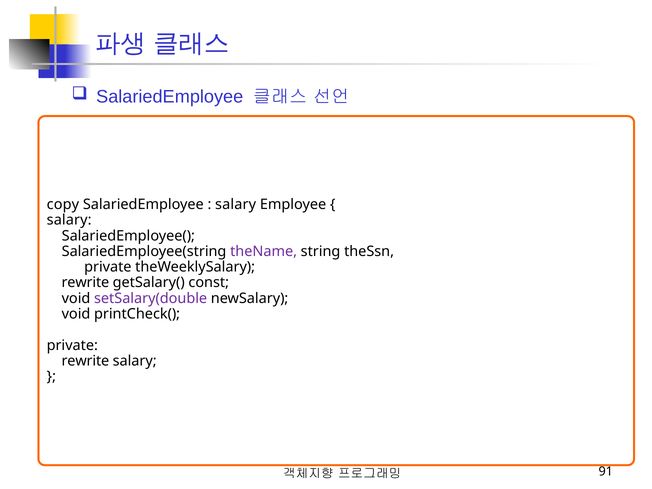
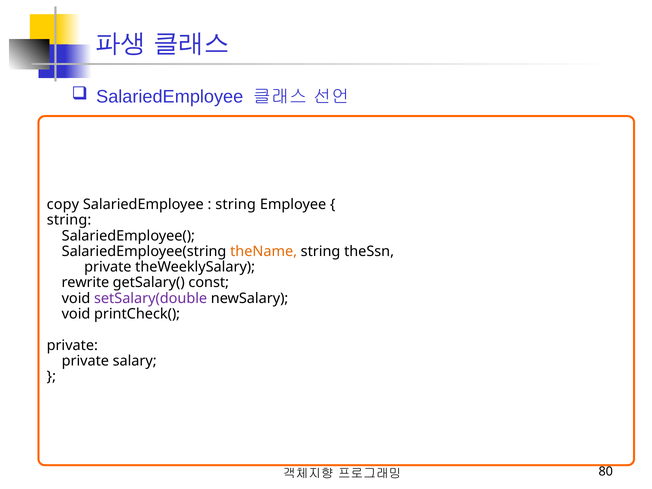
salary: salary -> string (236, 205)
salary: salary -> string (69, 220)
theName colour: purple -> orange (264, 251)
rewrite: rewrite -> private (85, 361)
91: 91 -> 80 (606, 472)
